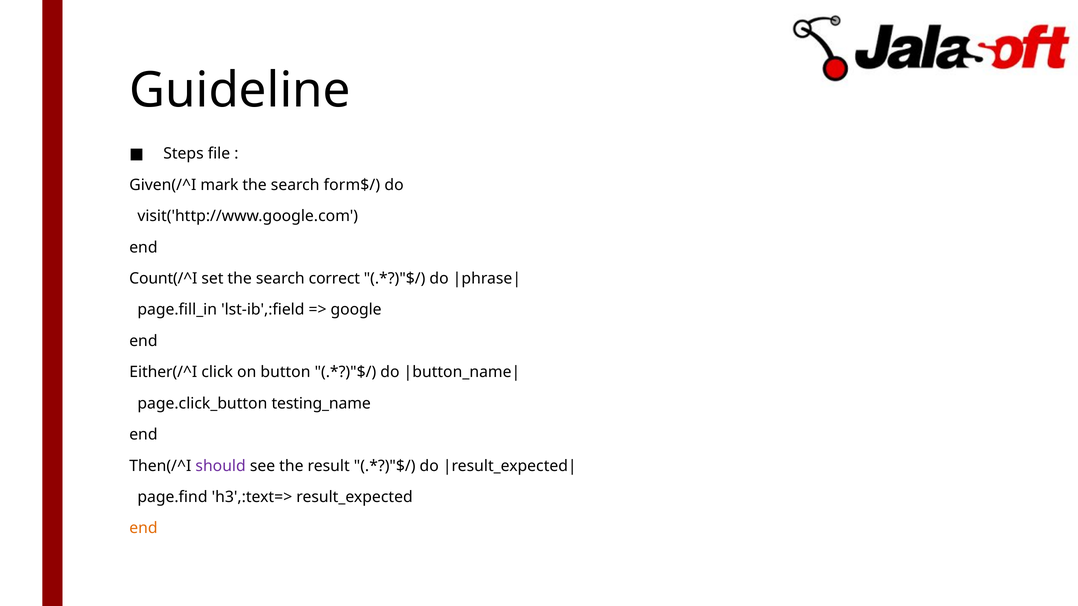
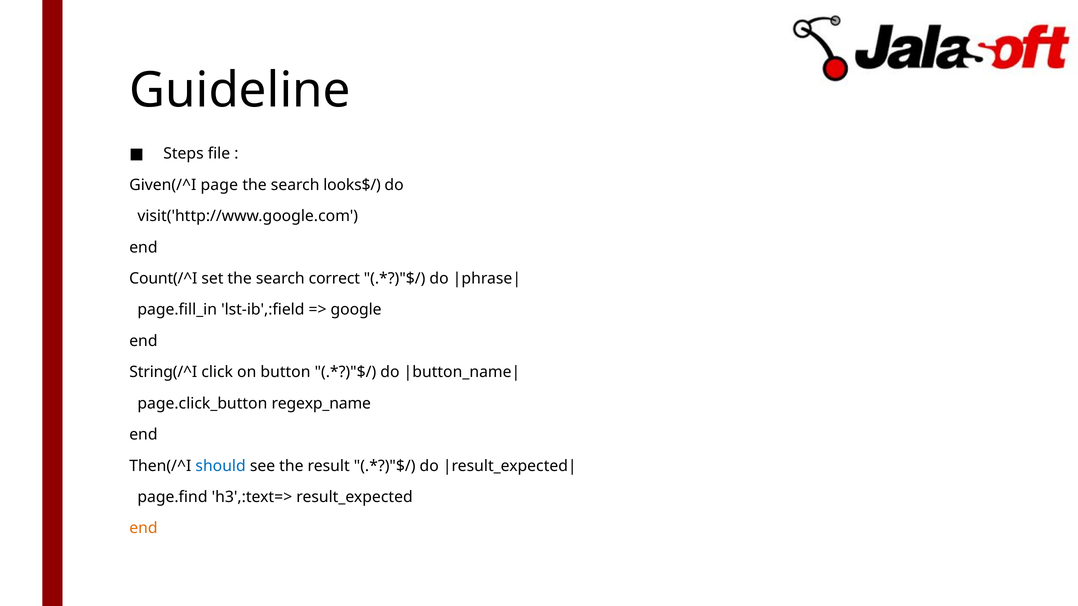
mark: mark -> page (219, 185)
form$/: form$/ -> looks$/ (352, 185)
Either(/^I: Either(/^I -> String(/^I (163, 372)
testing_name: testing_name -> regexp_name (321, 404)
should colour: purple -> blue (221, 466)
